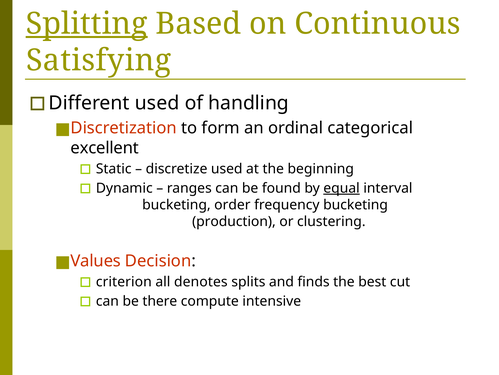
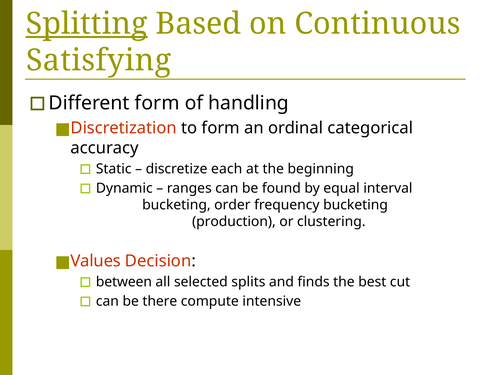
used: used -> form (157, 103)
excellent: excellent -> accuracy (105, 148)
discretize used: used -> each (227, 168)
equal underline: present -> none (342, 188)
criterion: criterion -> between (124, 281)
denotes: denotes -> selected (201, 281)
